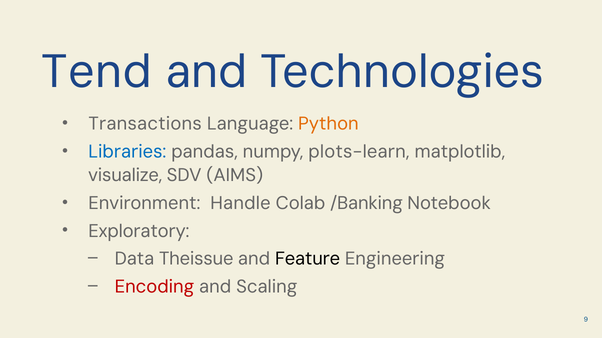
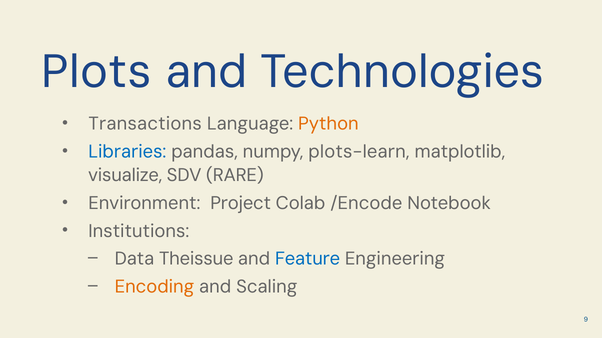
Tend: Tend -> Plots (96, 72)
AIMS: AIMS -> RARE (235, 176)
Handle: Handle -> Project (241, 204)
/Banking: /Banking -> /Encode (366, 204)
Exploratory: Exploratory -> Institutions (139, 231)
Feature colour: black -> blue (308, 259)
Encoding colour: red -> orange (154, 287)
